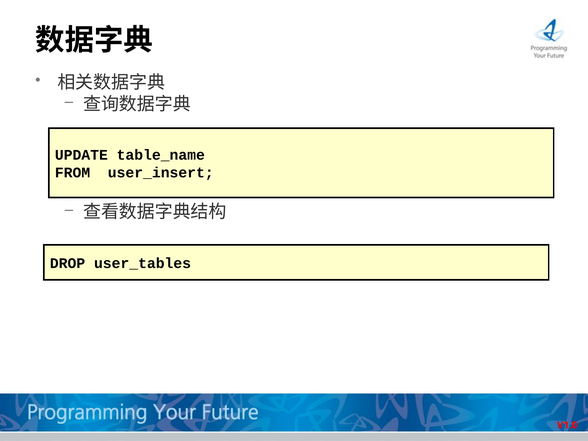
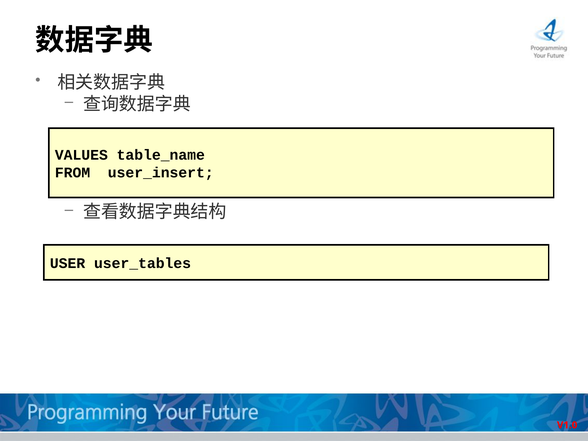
UPDATE: UPDATE -> VALUES (81, 155)
DROP: DROP -> USER (68, 263)
